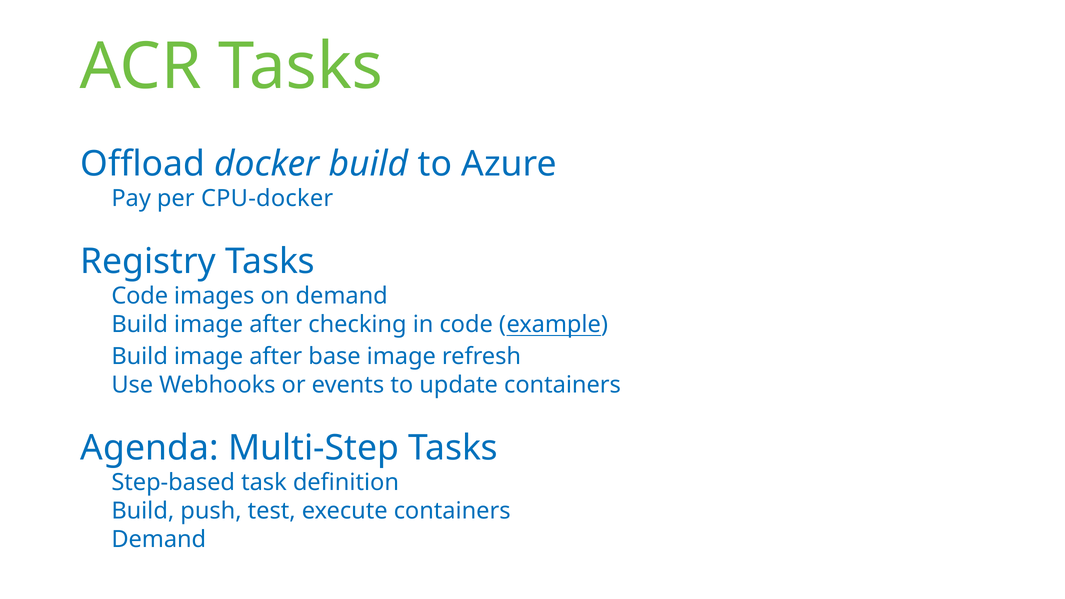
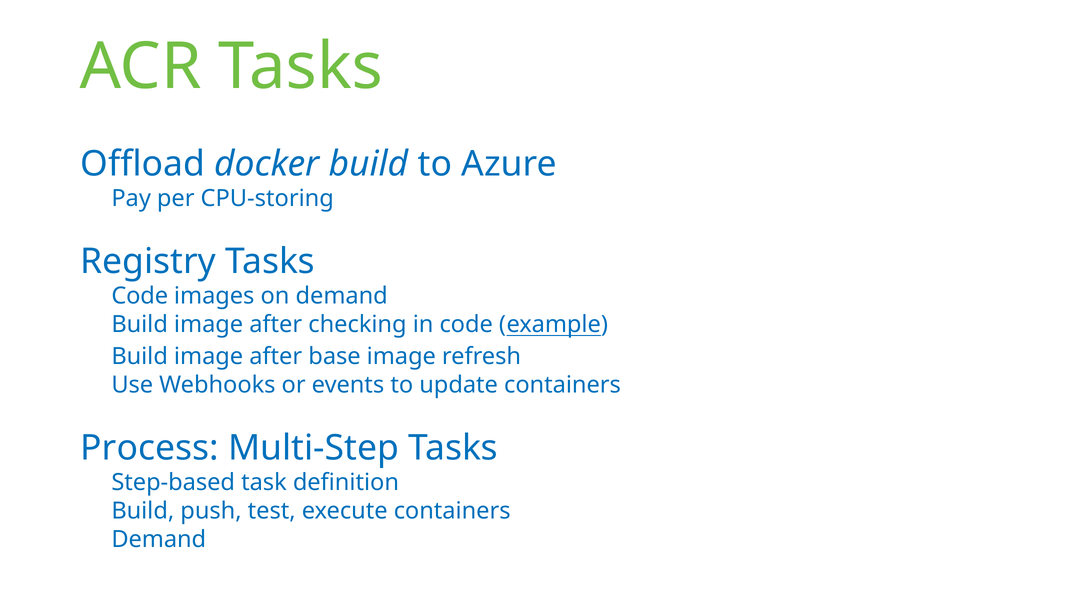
CPU-docker: CPU-docker -> CPU-storing (267, 199)
Agenda: Agenda -> Process (150, 448)
